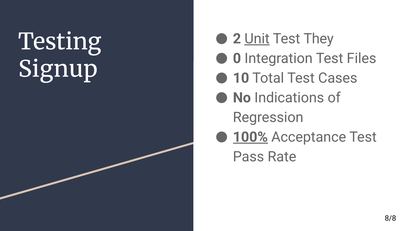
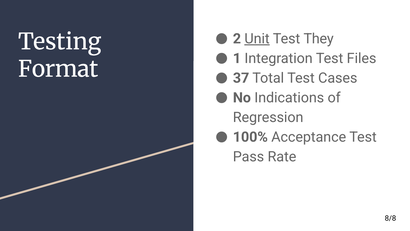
0: 0 -> 1 (237, 58)
Signup: Signup -> Format (58, 69)
10: 10 -> 37 (241, 78)
100% underline: present -> none (250, 137)
